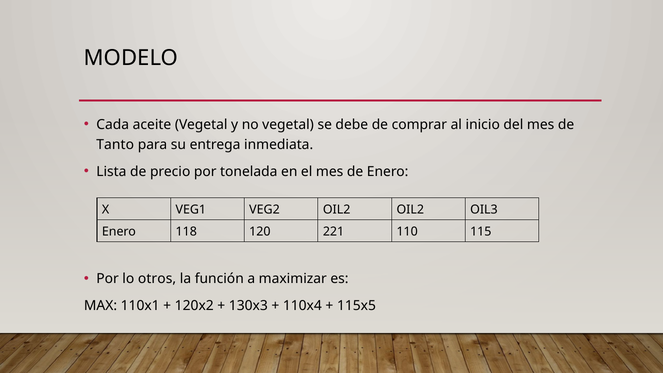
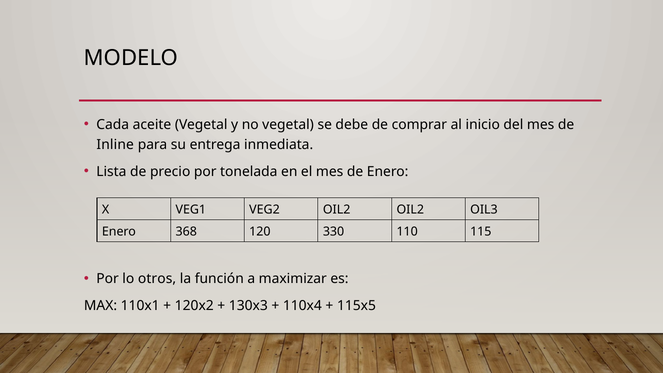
Tanto: Tanto -> Inline (115, 145)
118: 118 -> 368 (186, 231)
221: 221 -> 330 (334, 231)
